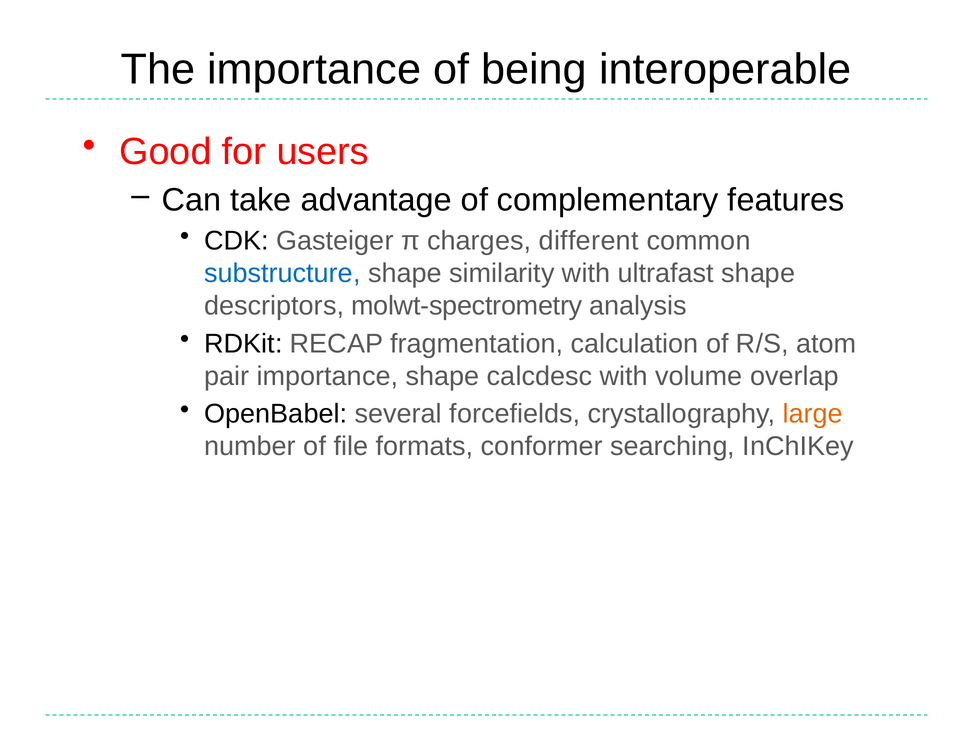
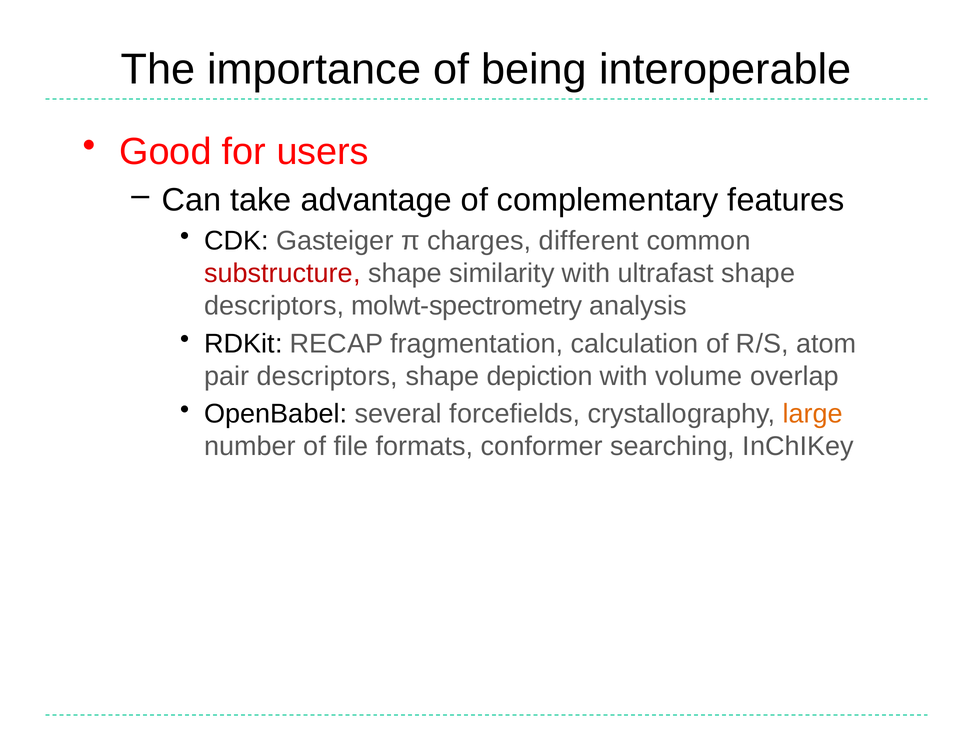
substructure colour: blue -> red (282, 273)
pair importance: importance -> descriptors (327, 376)
calcdesc: calcdesc -> depiction (540, 376)
